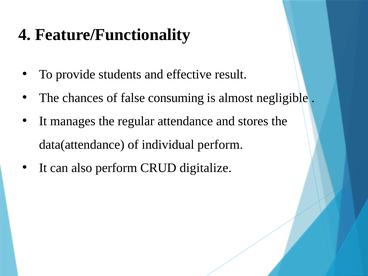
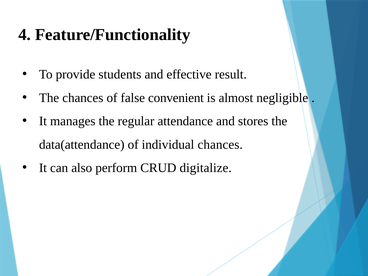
consuming: consuming -> convenient (176, 98)
individual perform: perform -> chances (220, 144)
